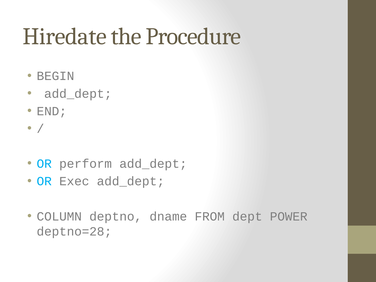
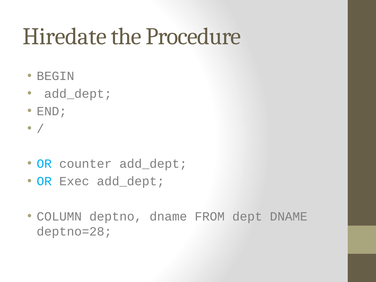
perform: perform -> counter (86, 164)
dept POWER: POWER -> DNAME (289, 216)
